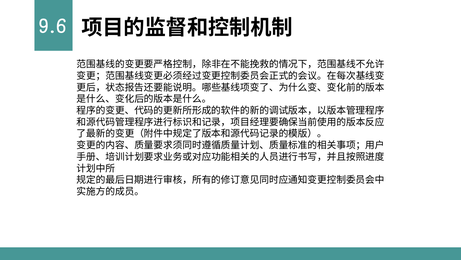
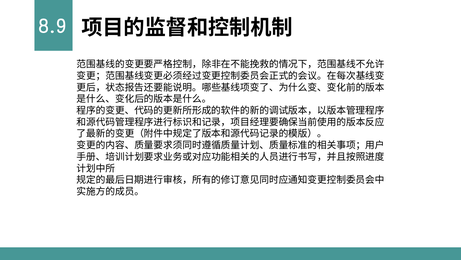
9.6: 9.6 -> 8.9 (52, 27)
